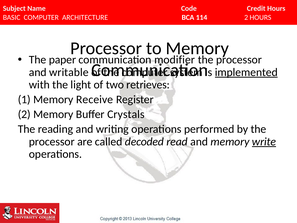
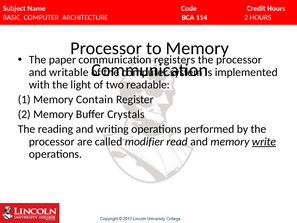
modifier: modifier -> registers (175, 60)
implemented underline: present -> none (246, 72)
retrieves: retrieves -> readable (148, 85)
Receive: Receive -> Contain (95, 99)
decoded: decoded -> modifier (144, 141)
